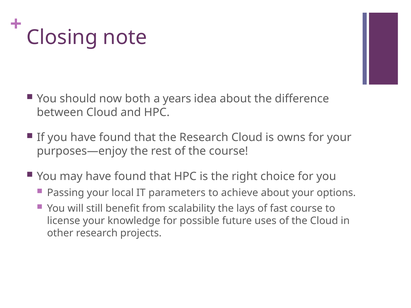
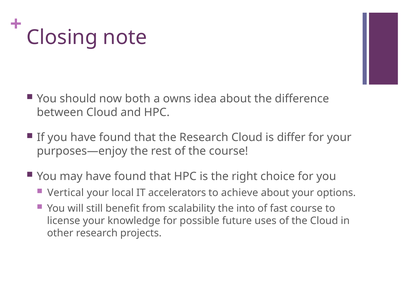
years: years -> owns (177, 99)
owns: owns -> differ (291, 138)
Passing: Passing -> Vertical (66, 193)
parameters: parameters -> accelerators (177, 193)
lays: lays -> into (246, 209)
